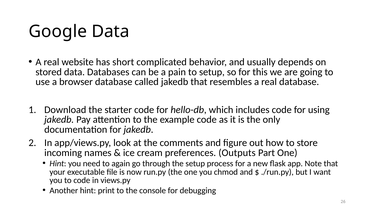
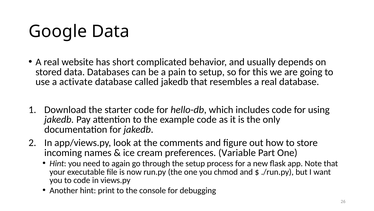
browser: browser -> activate (76, 82)
Outputs: Outputs -> Variable (237, 152)
